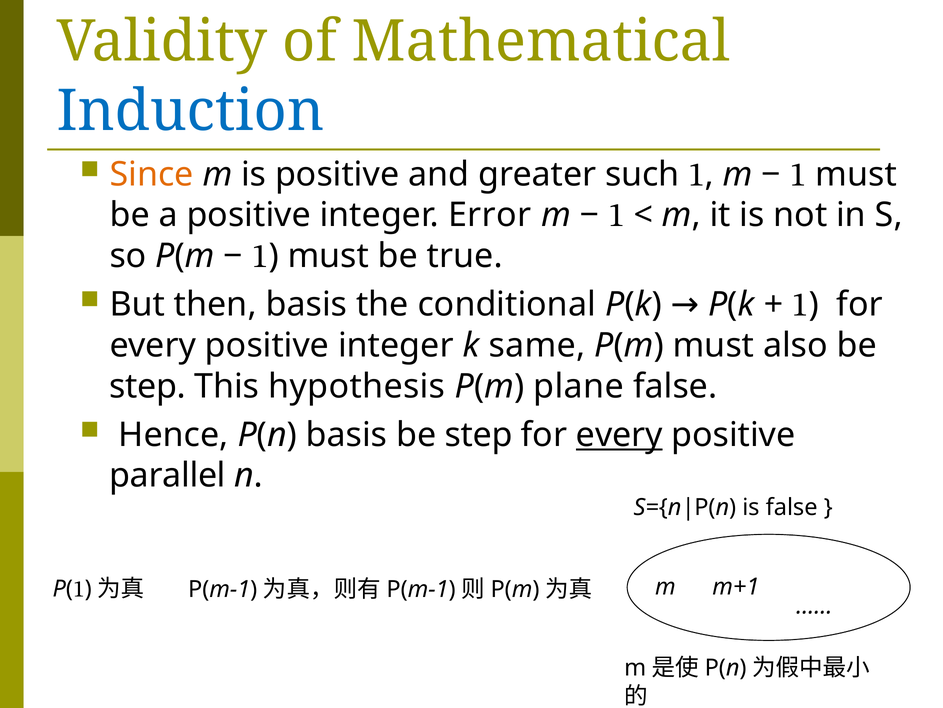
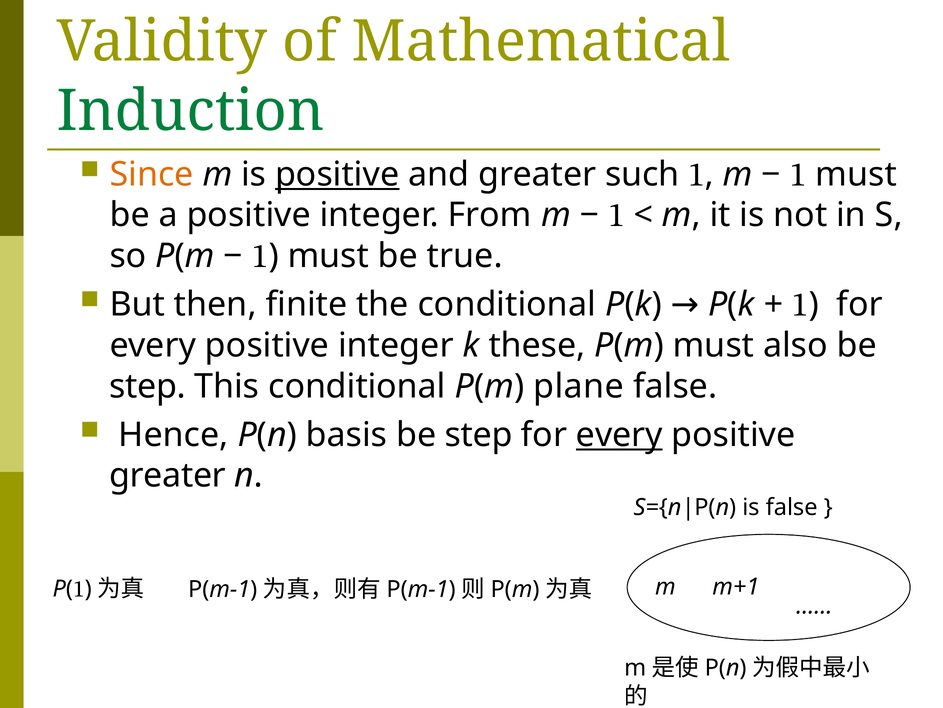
Induction colour: blue -> green (190, 111)
positive underline: none -> present (337, 174)
Error: Error -> From (490, 215)
then basis: basis -> finite (306, 304)
same: same -> these (537, 345)
This hypothesis: hypothesis -> conditional (357, 386)
parallel: parallel -> greater (168, 475)
